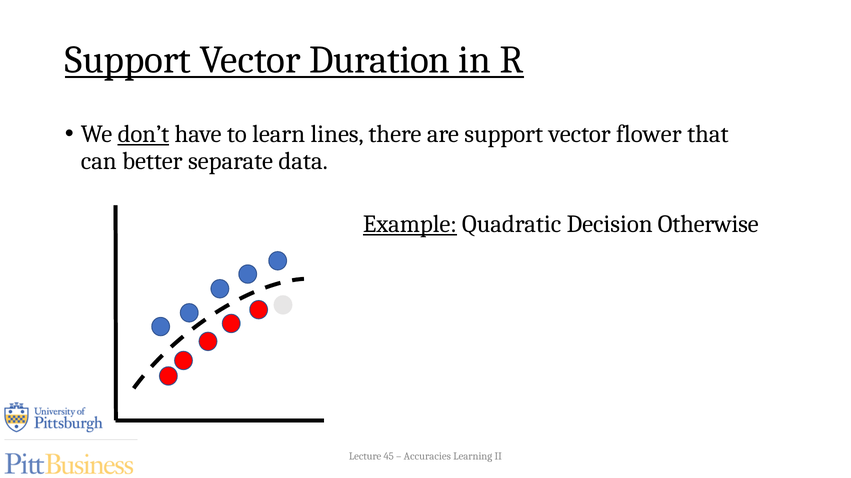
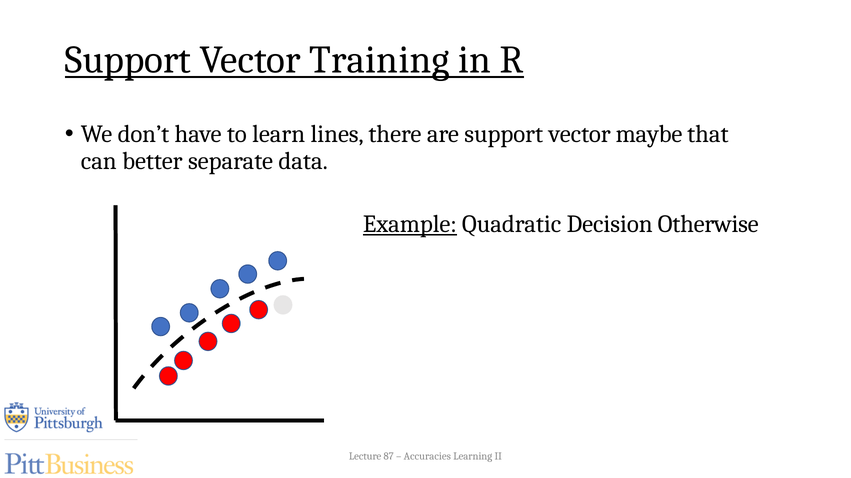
Duration: Duration -> Training (379, 60)
don’t underline: present -> none (143, 134)
flower: flower -> maybe (649, 134)
45: 45 -> 87 (389, 457)
